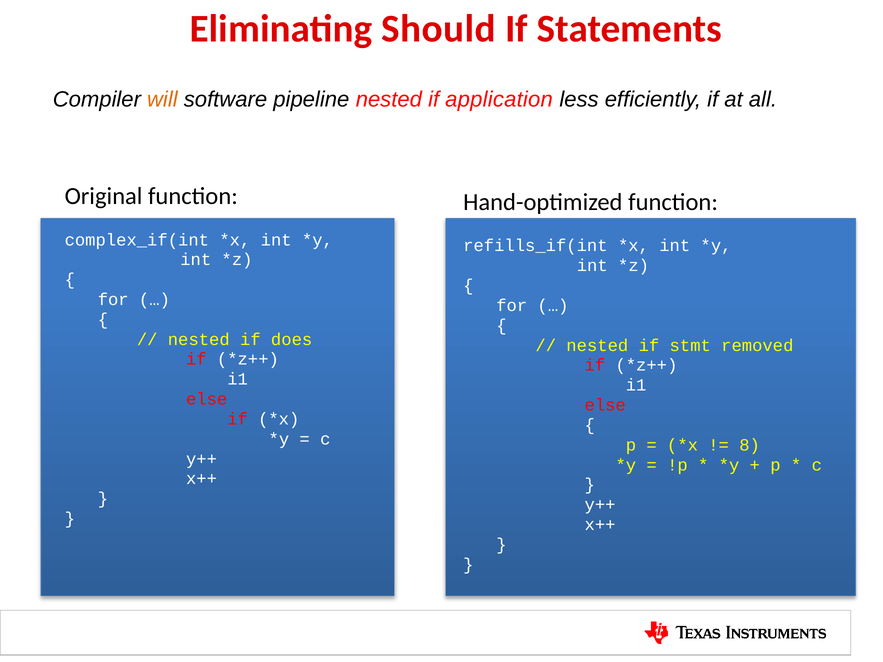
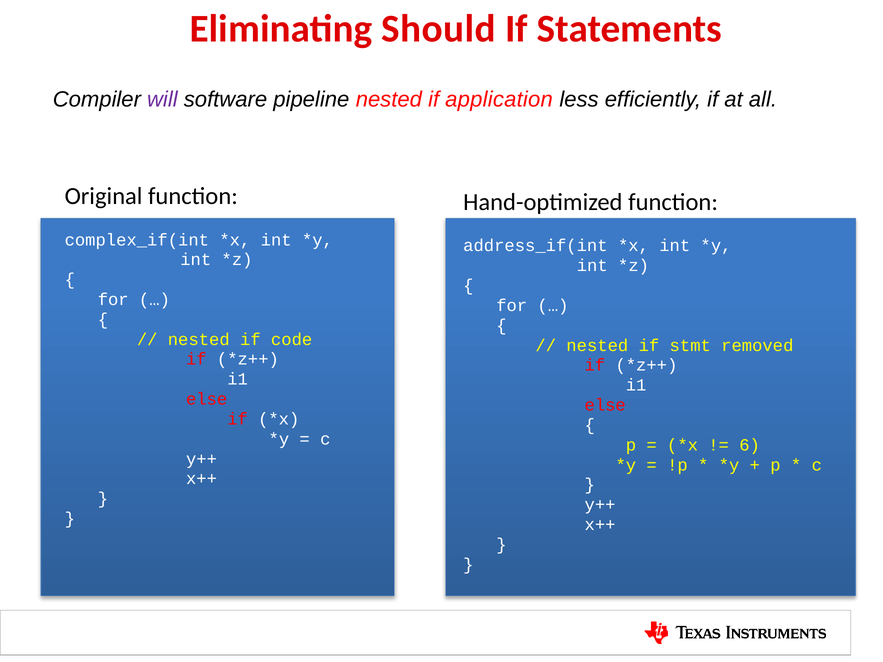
will colour: orange -> purple (162, 99)
refills_if(int: refills_if(int -> address_if(int (535, 246)
does: does -> code (292, 340)
8: 8 -> 6 (750, 445)
